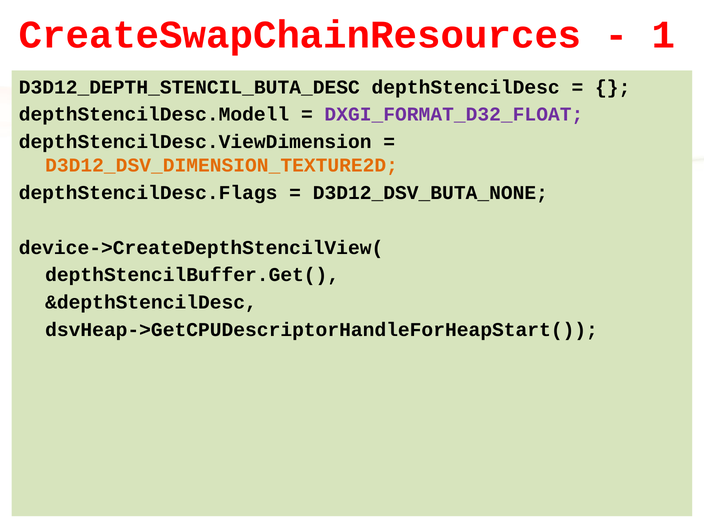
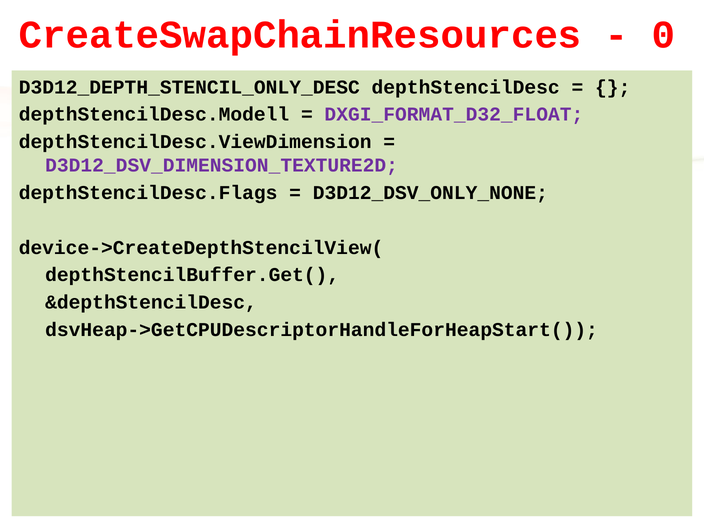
1: 1 -> 0 (663, 35)
D3D12_DEPTH_STENCIL_BUTA_DESC: D3D12_DEPTH_STENCIL_BUTA_DESC -> D3D12_DEPTH_STENCIL_ONLY_DESC (189, 87)
D3D12_DSV_DIMENSION_TEXTURE2D colour: orange -> purple (222, 165)
D3D12_DSV_BUTA_NONE: D3D12_DSV_BUTA_NONE -> D3D12_DSV_ONLY_NONE (430, 193)
